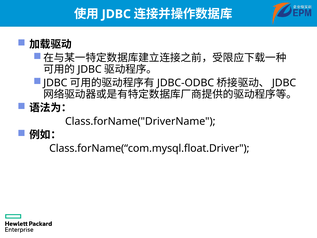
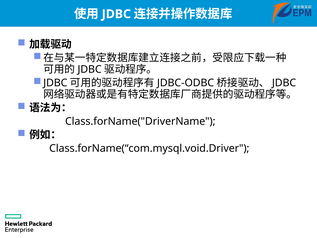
Class.forName(“com.mysql.float.Driver: Class.forName(“com.mysql.float.Driver -> Class.forName(“com.mysql.void.Driver (149, 148)
